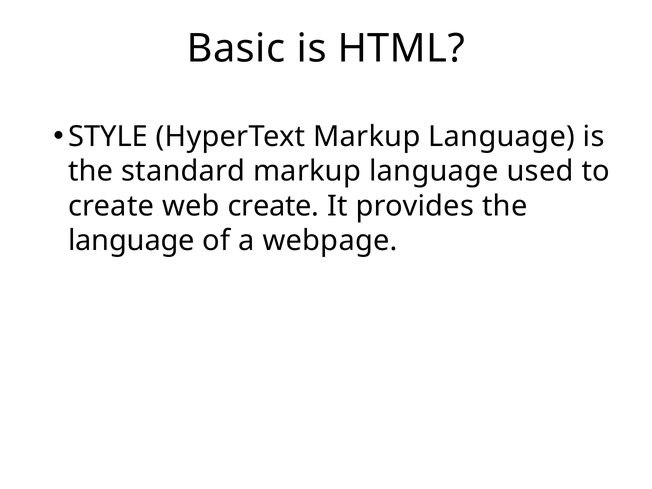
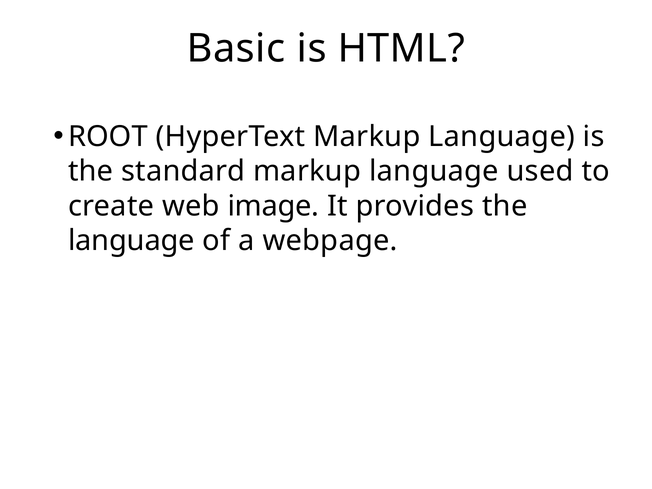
STYLE: STYLE -> ROOT (108, 137)
web create: create -> image (274, 206)
